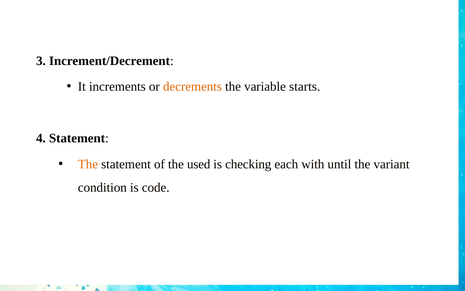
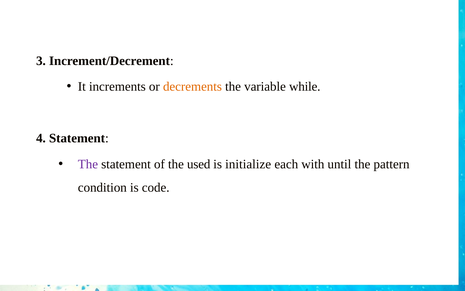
starts: starts -> while (305, 87)
The colour: orange -> purple (88, 164)
checking: checking -> initialize (248, 164)
variant: variant -> pattern (392, 164)
